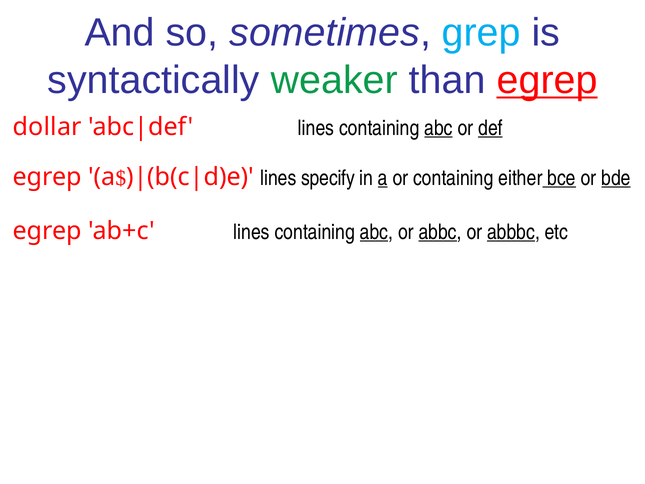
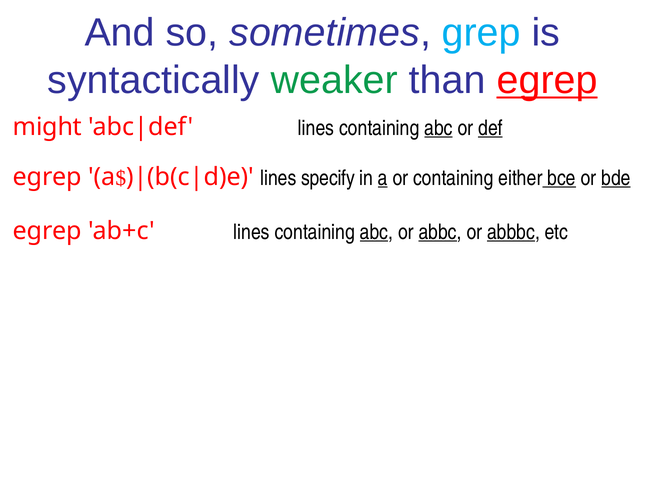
dollar: dollar -> might (47, 127)
